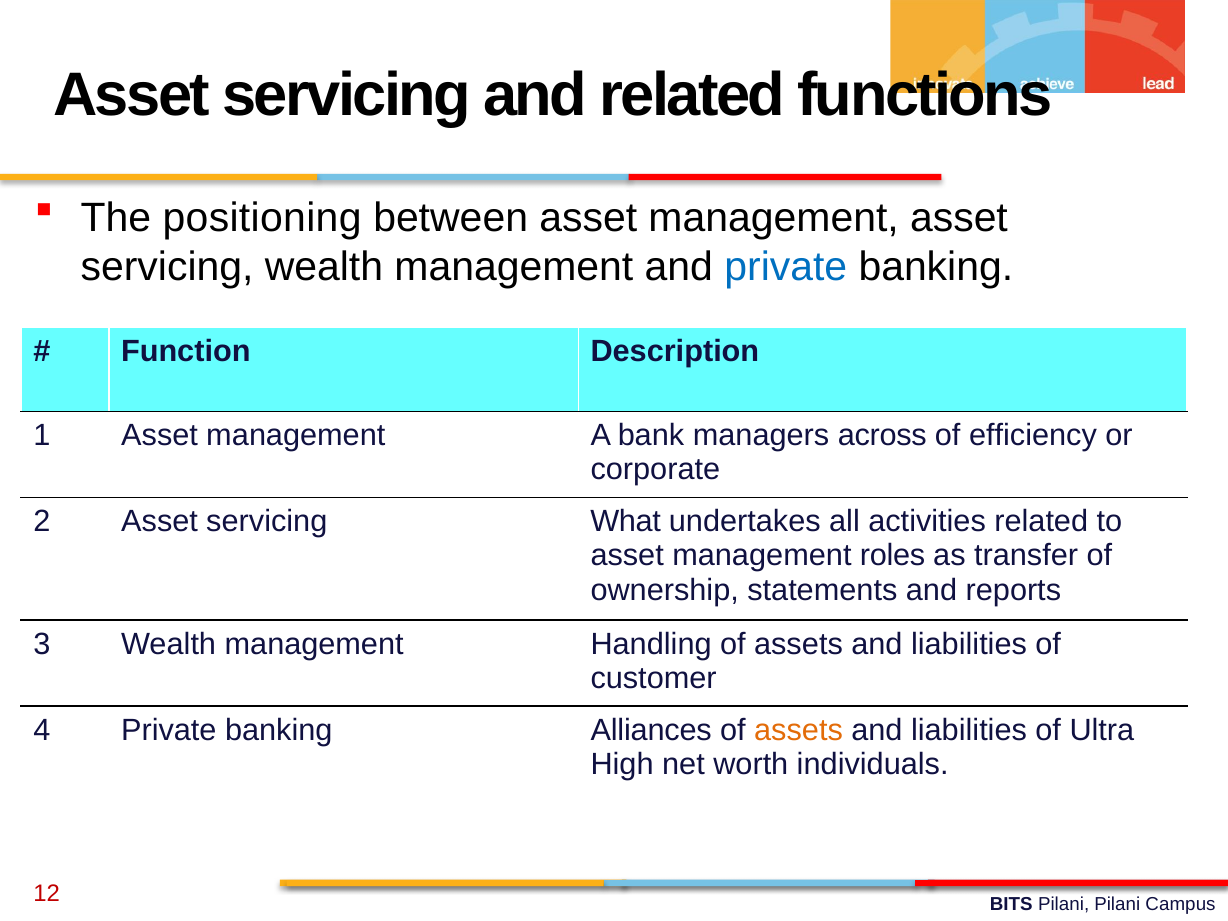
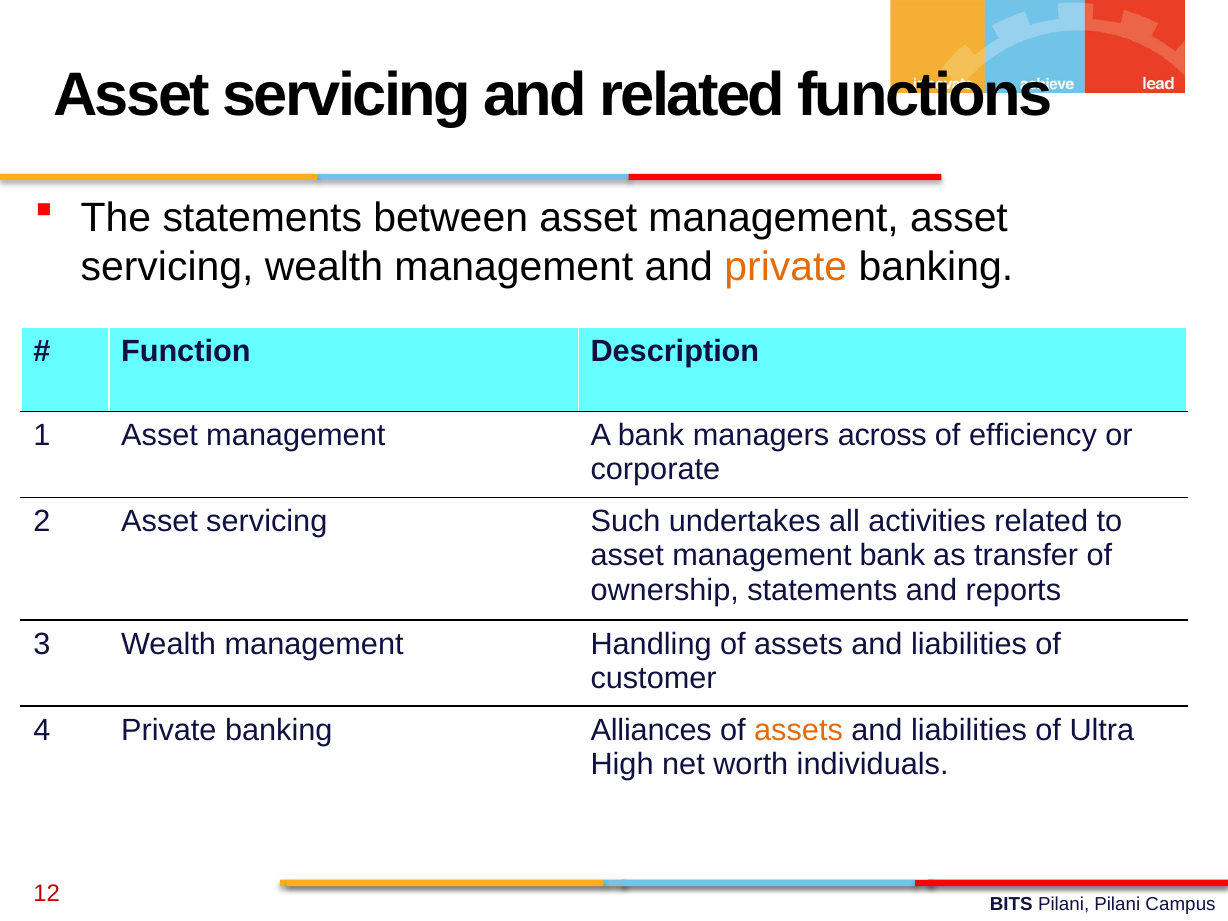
The positioning: positioning -> statements (262, 218)
private colour: blue -> orange (786, 267)
What: What -> Such (626, 521)
management roles: roles -> bank (892, 556)
